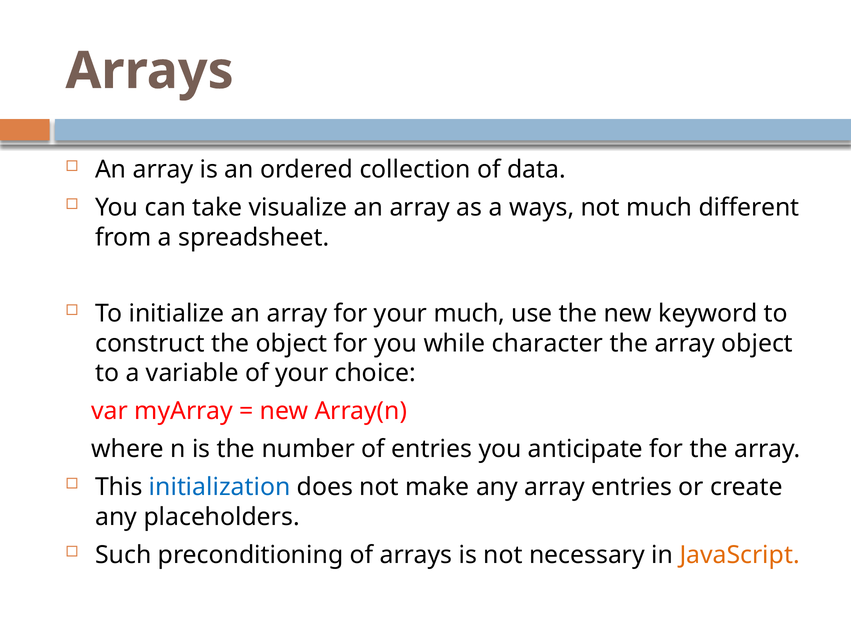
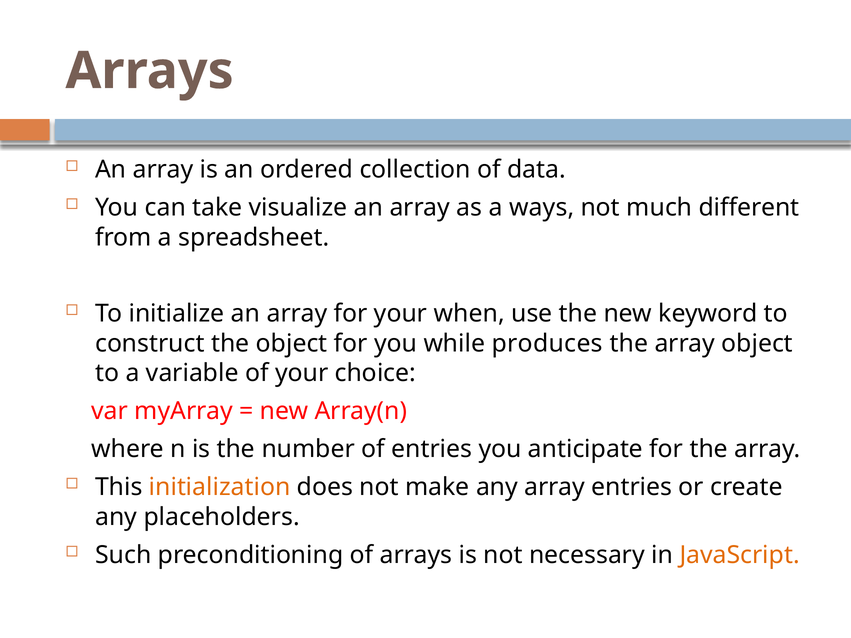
your much: much -> when (469, 314)
character: character -> produces (547, 343)
initialization colour: blue -> orange (220, 487)
